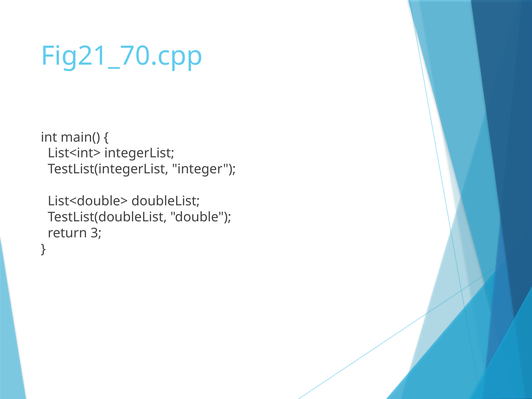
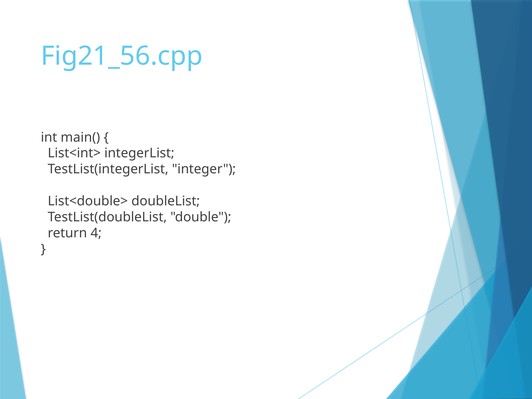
Fig21_70.cpp: Fig21_70.cpp -> Fig21_56.cpp (122, 56)
3: 3 -> 4 (96, 233)
